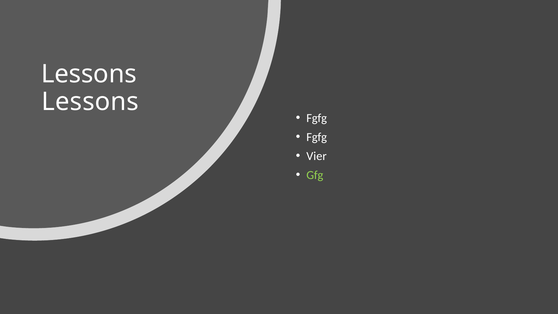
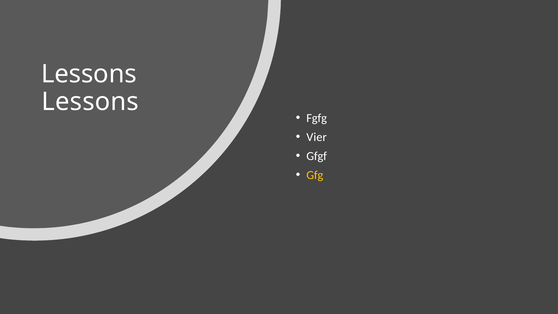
Fgfg: Fgfg -> Vier (317, 137)
Vier: Vier -> Gfgf (317, 156)
Gfg colour: light green -> yellow (315, 175)
